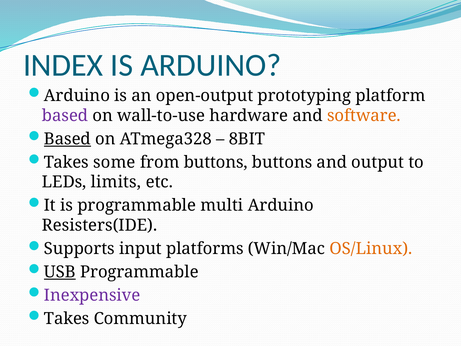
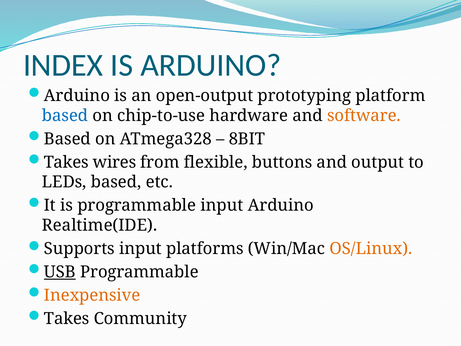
based colour: purple -> blue (65, 115)
wall-to-use: wall-to-use -> chip-to-use (161, 115)
Based underline: present -> none (67, 139)
some: some -> wires (115, 162)
from buttons: buttons -> flexible (216, 162)
LEDs limits: limits -> based (116, 182)
programmable multi: multi -> input (222, 205)
Resisters(IDE: Resisters(IDE -> Realtime(IDE (100, 225)
Inexpensive colour: purple -> orange (92, 295)
